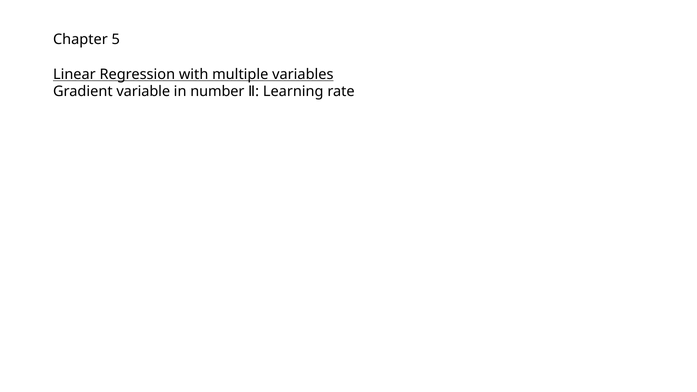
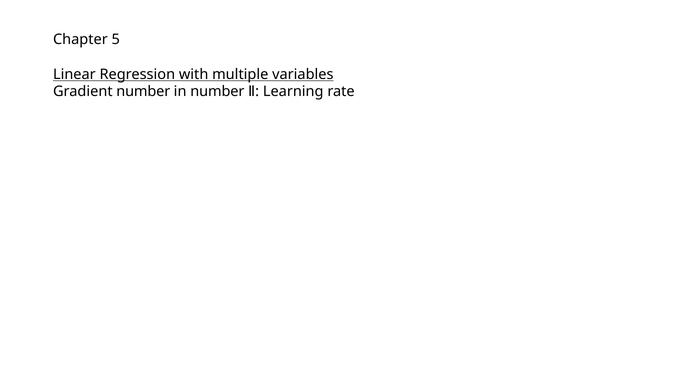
Gradient variable: variable -> number (143, 92)
